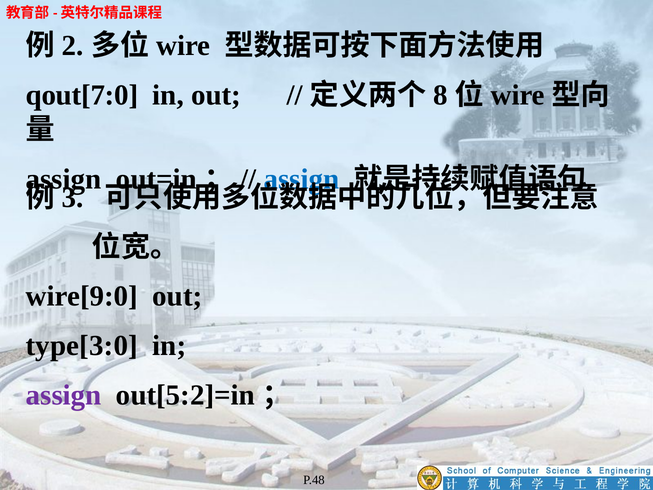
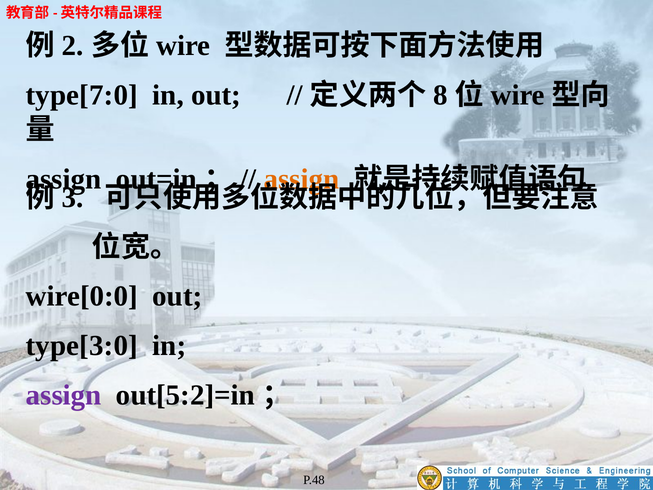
qout[7:0: qout[7:0 -> type[7:0 (82, 95)
assign colour: blue -> orange (301, 179)
wire[9:0: wire[9:0 -> wire[0:0 (82, 296)
